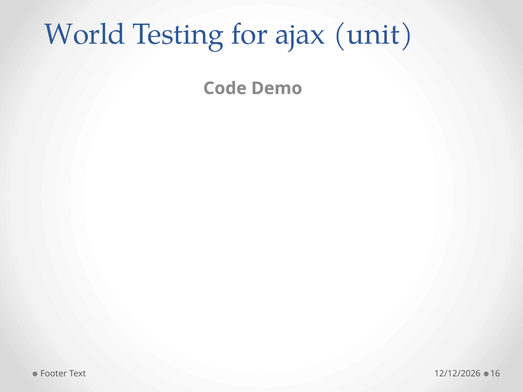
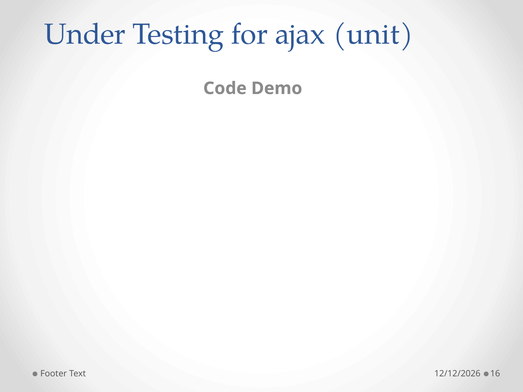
World: World -> Under (85, 34)
